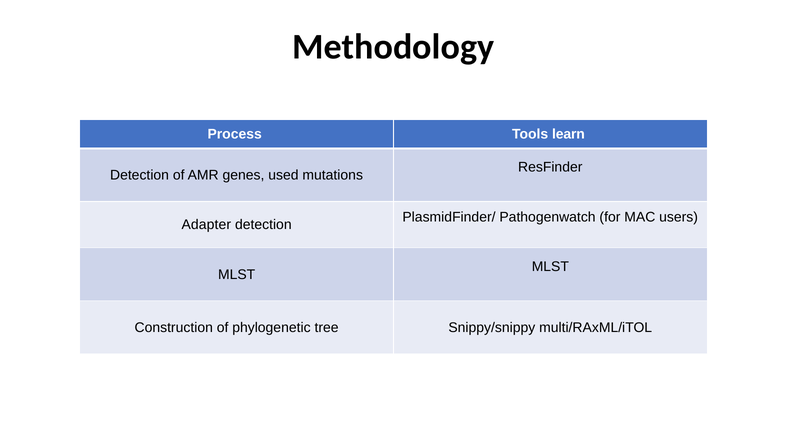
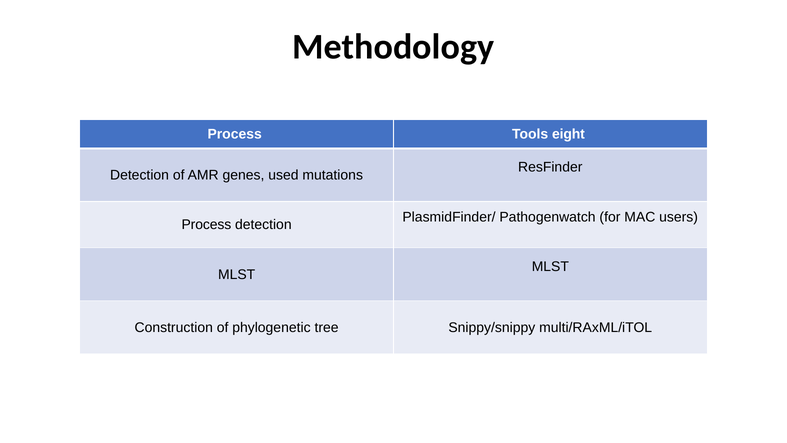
learn: learn -> eight (568, 134)
Adapter: Adapter -> Process (206, 225)
